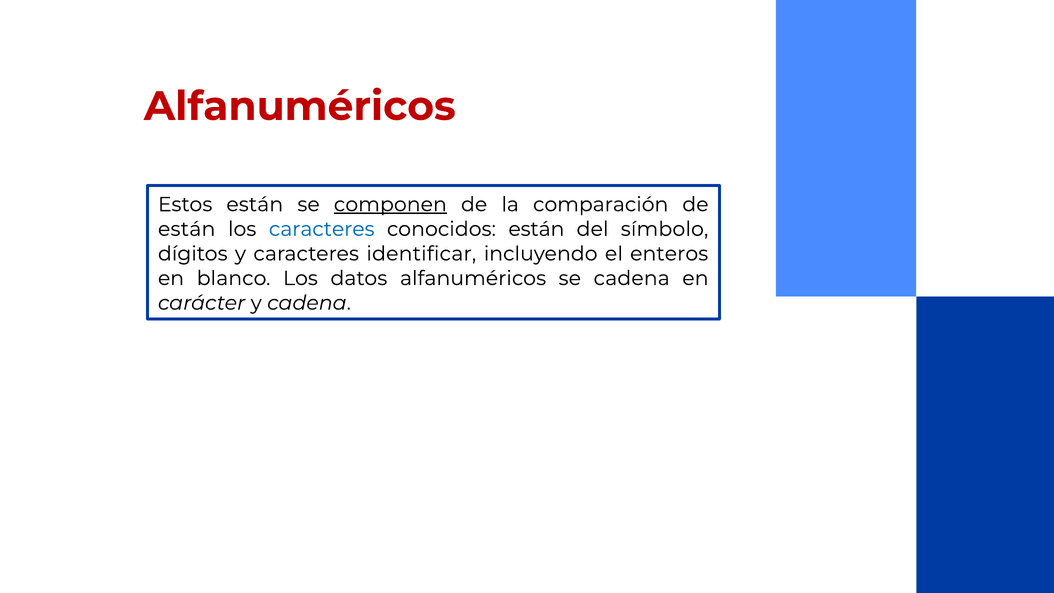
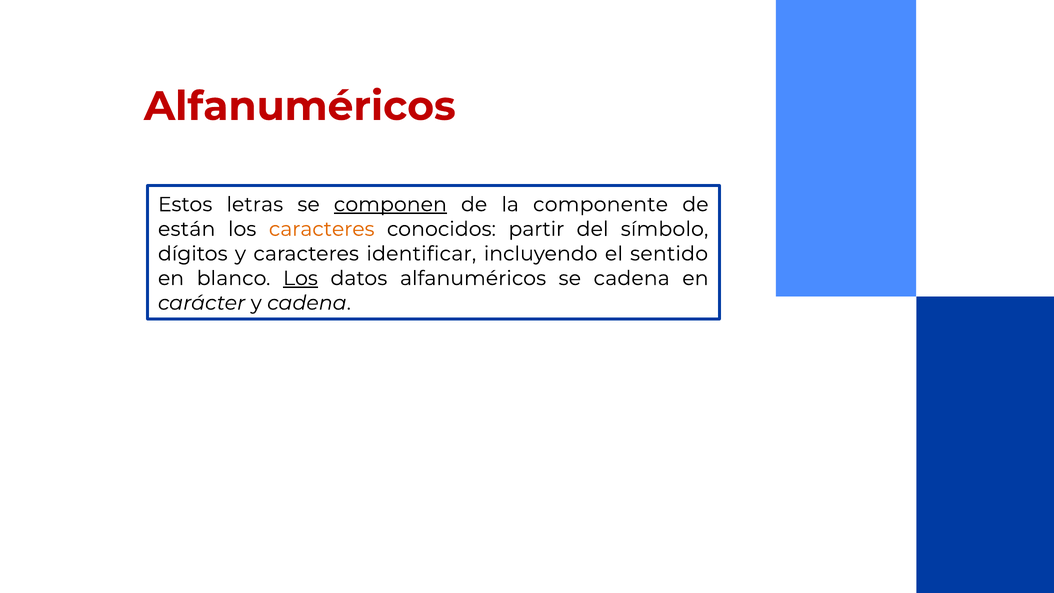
Estos están: están -> letras (255, 204)
comparación: comparación -> componente (601, 204)
caracteres colour: blue -> orange (322, 229)
conocidos están: están -> partir (536, 229)
enteros: enteros -> sentido (669, 254)
Los underline: none -> present (300, 278)
